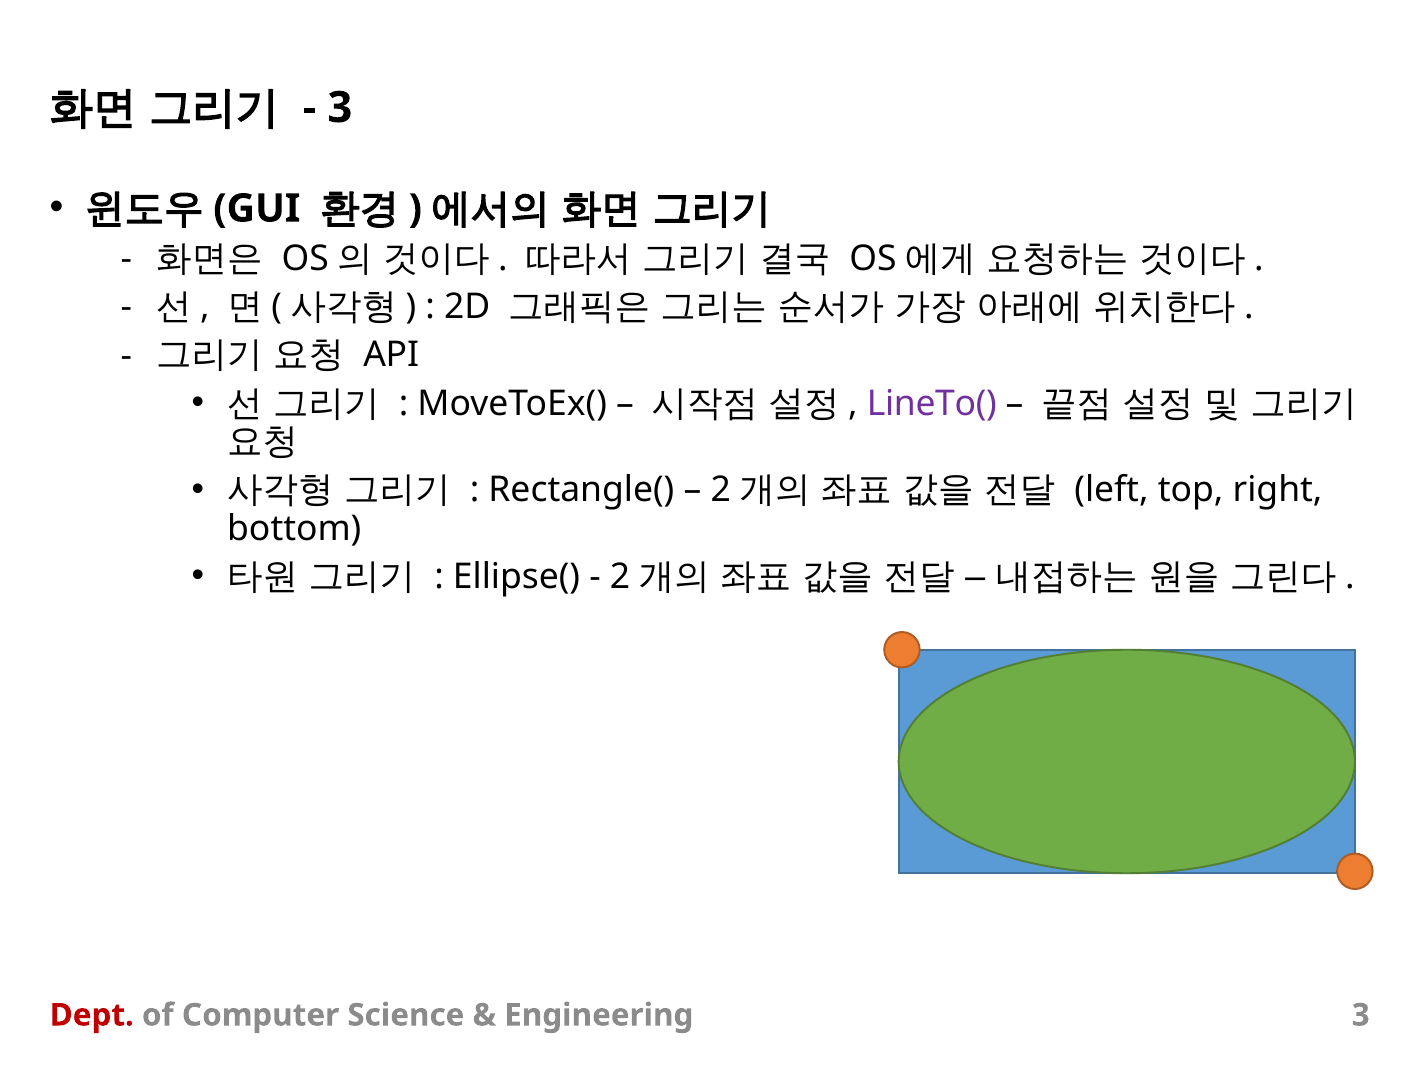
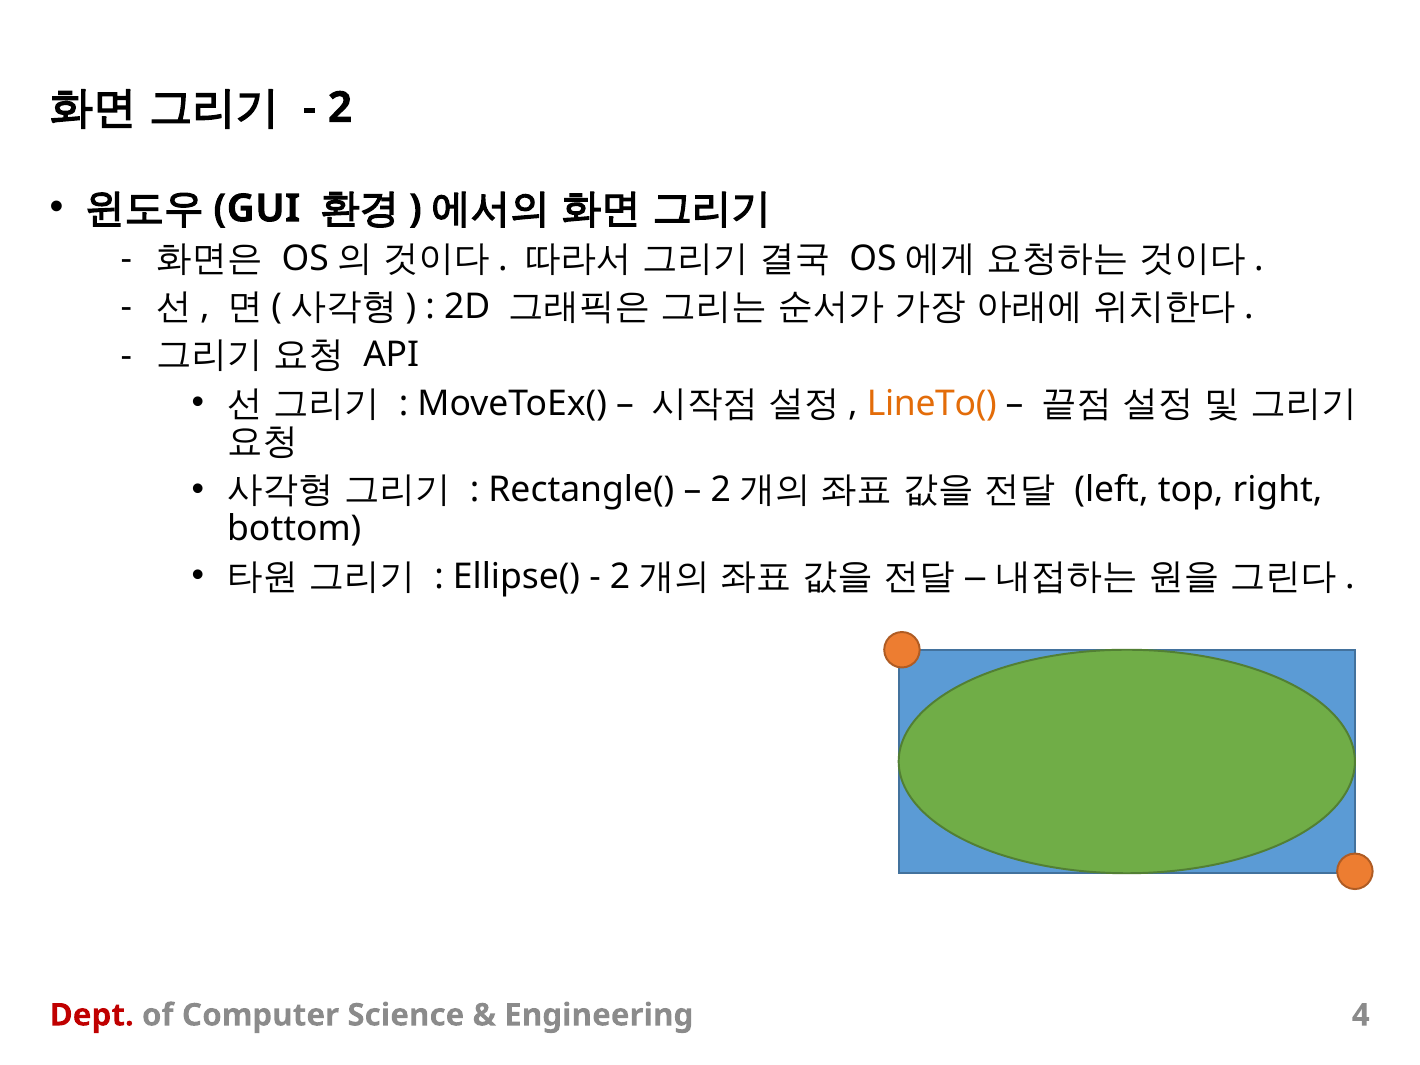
3: 3 -> 2 (340, 108)
LineTo( colour: purple -> orange (932, 403)
Engineering 3: 3 -> 4 (1361, 1015)
